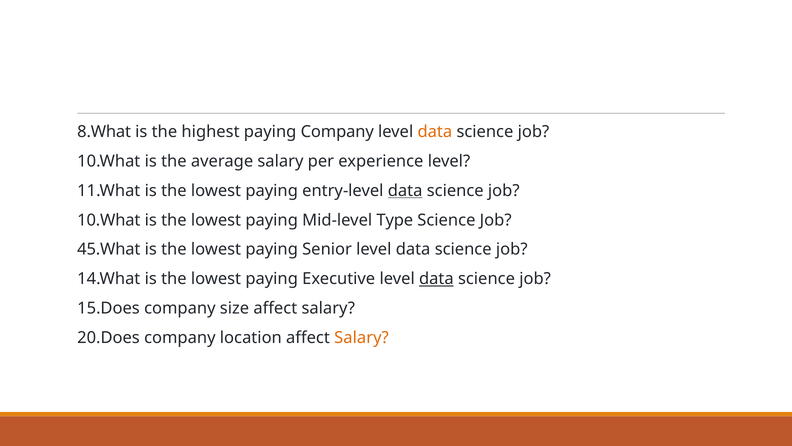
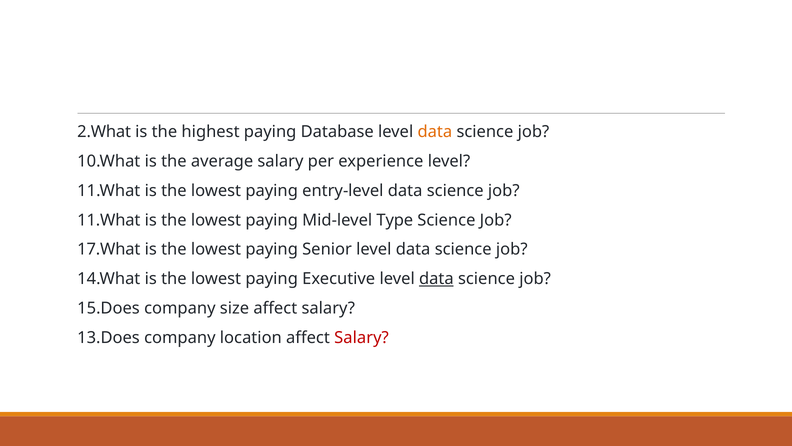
8.What: 8.What -> 2.What (104, 132)
paying Company: Company -> Database (337, 132)
data underline: present -> none (405, 190)
10.What: 10.What -> 11.What (109, 220)
45.What: 45.What -> 17.What (109, 249)
20.Does: 20.Does -> 13.Does (108, 337)
Salary colour: orange -> red (361, 337)
